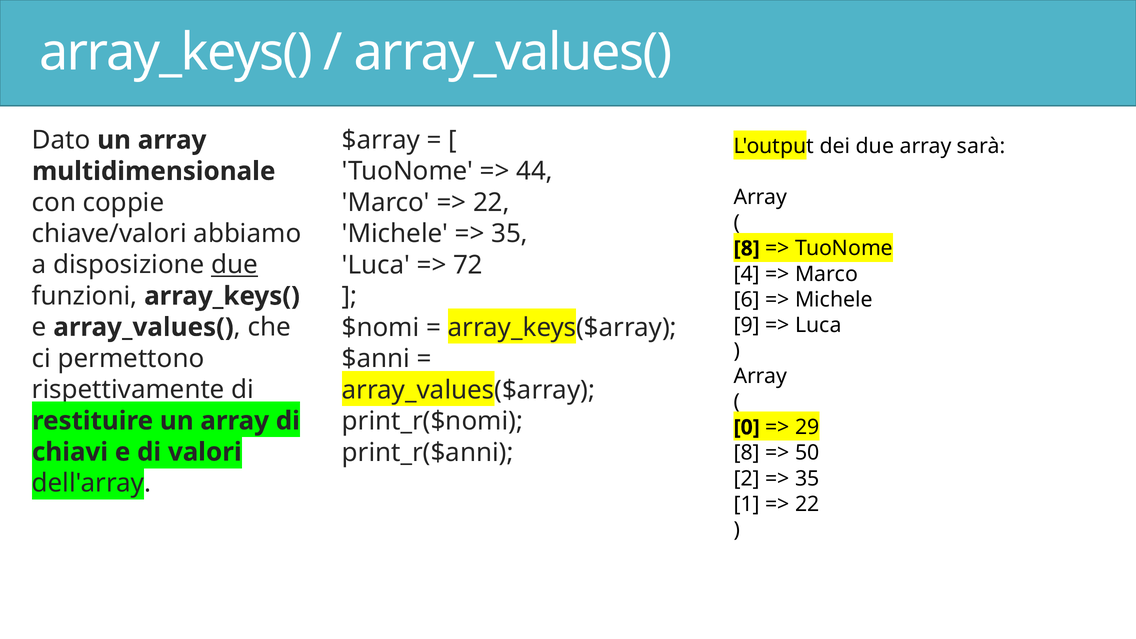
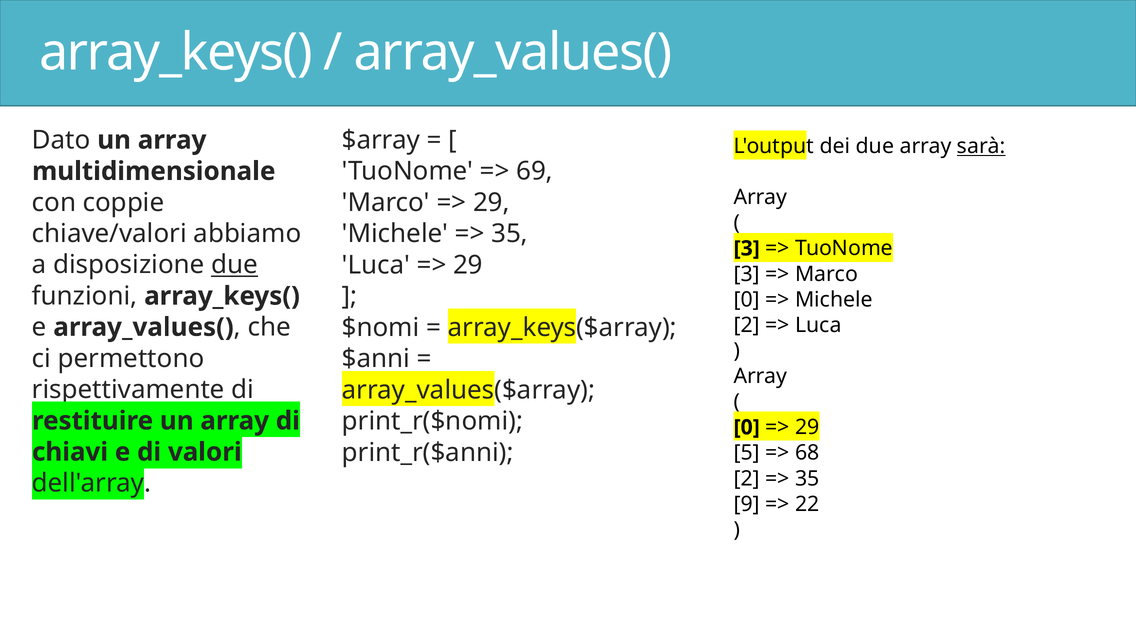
sarà underline: none -> present (981, 146)
44: 44 -> 69 (535, 171)
22: 22 -> 29 (491, 203)
8: 8 -> 3 (747, 248)
72: 72 -> 29 (468, 265)
4: 4 -> 3 (747, 274)
6: 6 -> 0 (747, 300)
9: 9 -> 2 (747, 325)
8: 8 -> 5 (747, 453)
50: 50 -> 68 (807, 453)
1: 1 -> 9 (747, 504)
